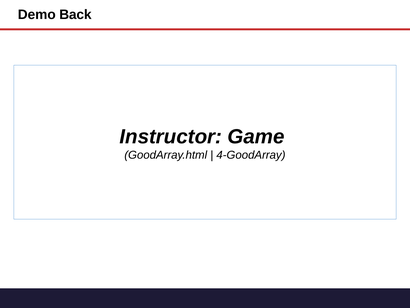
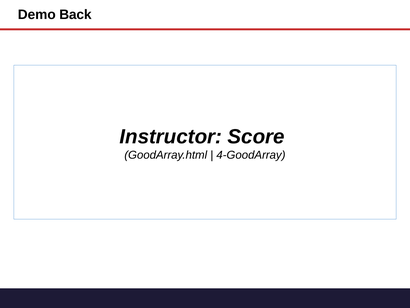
Game: Game -> Score (256, 136)
